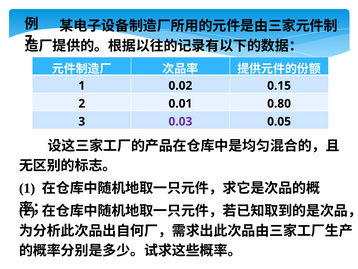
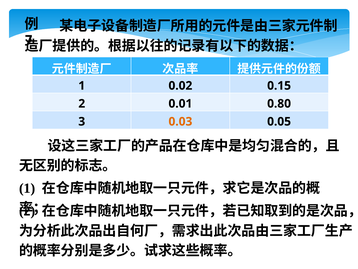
0.03 colour: purple -> orange (180, 121)
